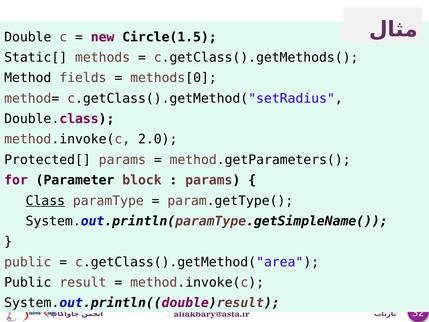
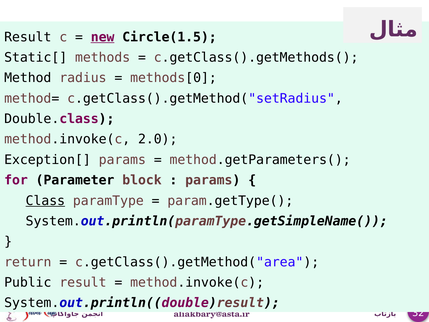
Double: Double -> Result (28, 37)
new underline: none -> present (103, 37)
fields: fields -> radius (83, 78)
Protected[: Protected[ -> Exception[ (47, 160)
public: public -> return (28, 262)
